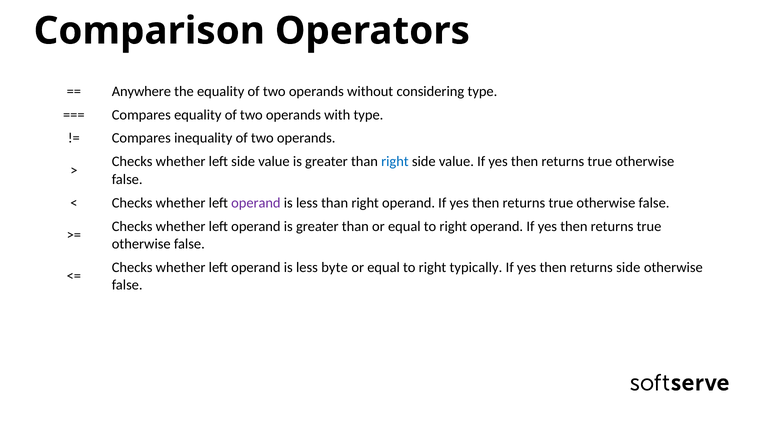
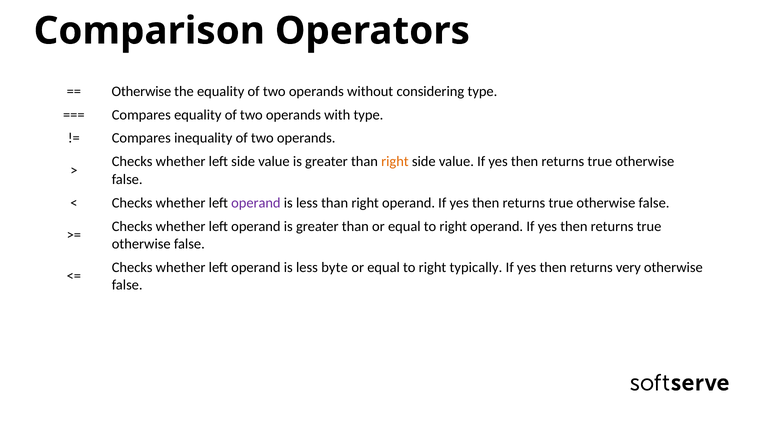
Anywhere: Anywhere -> Otherwise (141, 91)
right colour: blue -> orange (395, 162)
returns side: side -> very (628, 268)
